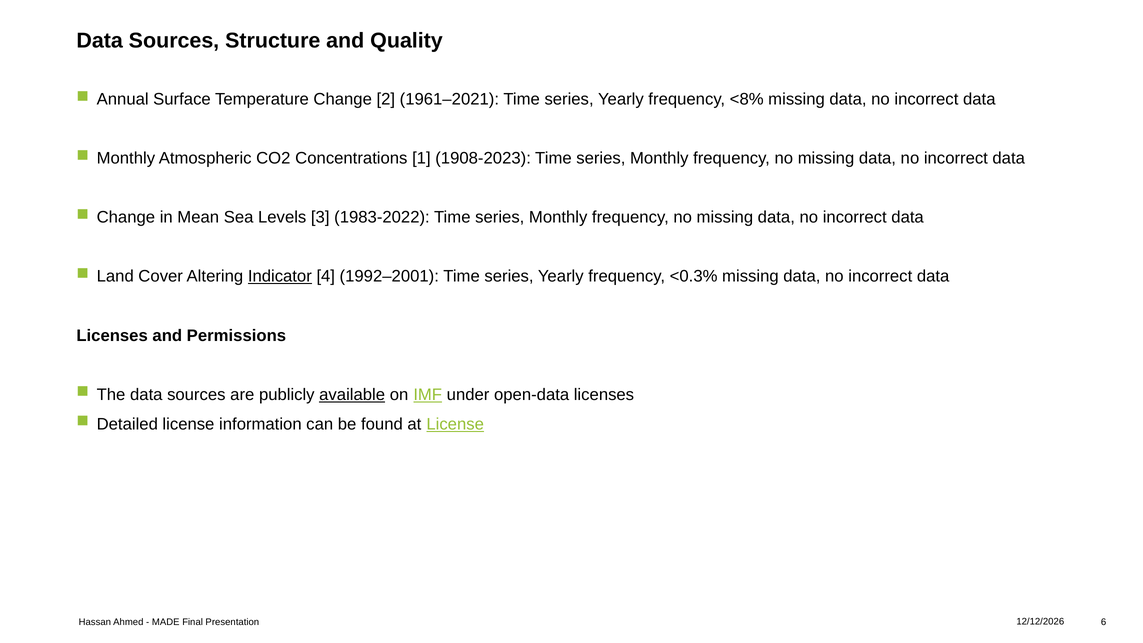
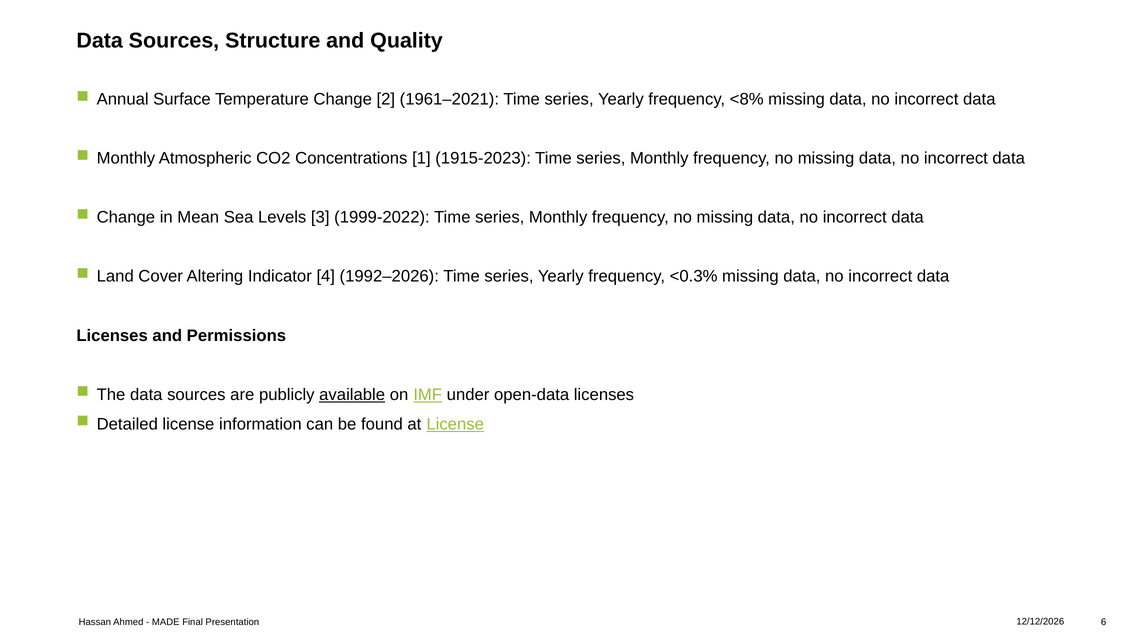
1908-2023: 1908-2023 -> 1915-2023 (483, 158)
1983-2022: 1983-2022 -> 1999-2022 (382, 217)
Indicator underline: present -> none (280, 276)
1992–2001: 1992–2001 -> 1992–2026 (389, 276)
